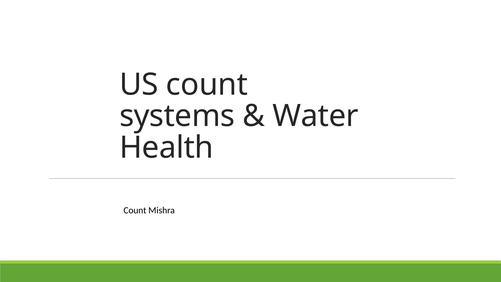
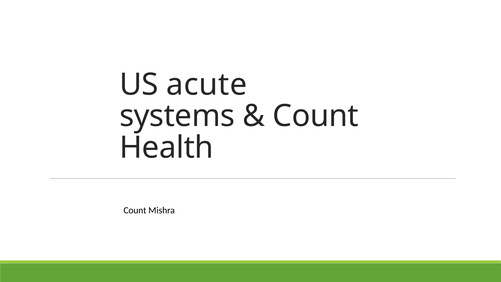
US count: count -> acute (207, 85)
Water: Water -> Count (316, 116)
